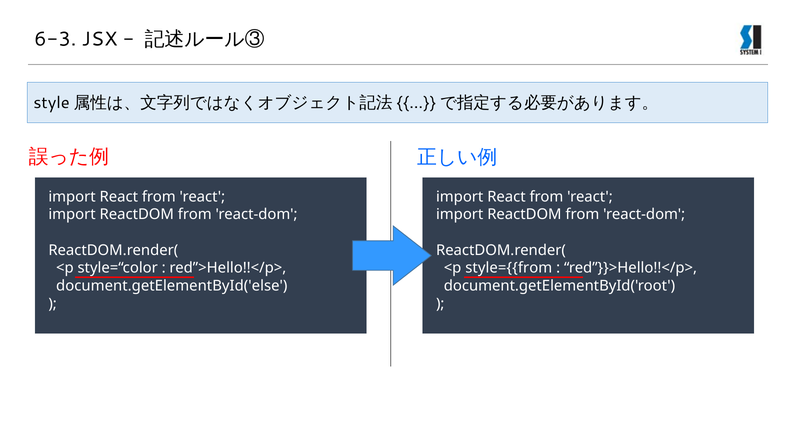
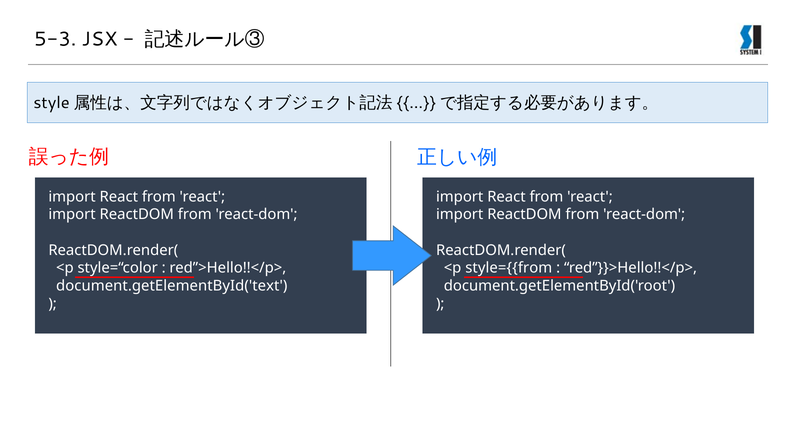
6-3: 6-3 -> 5-3 (55, 39)
document.getElementById('else: document.getElementById('else -> document.getElementById('text (172, 286)
